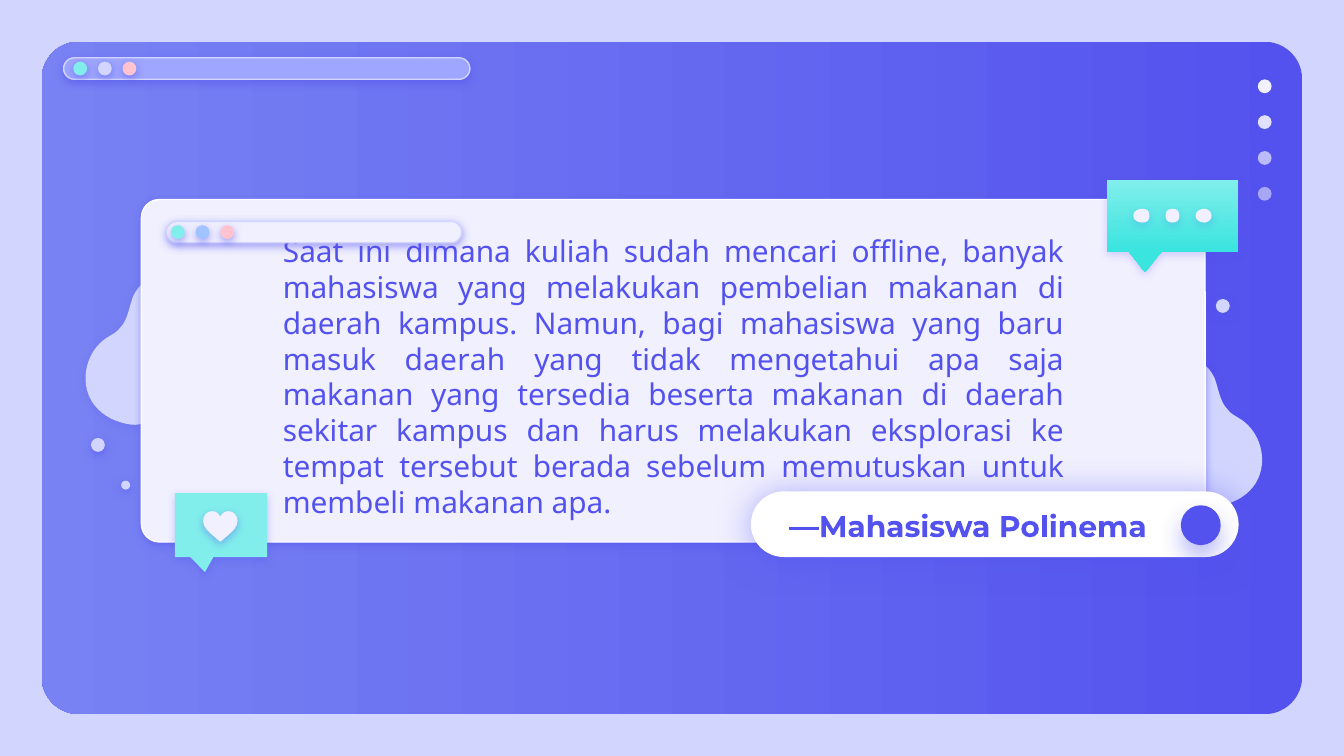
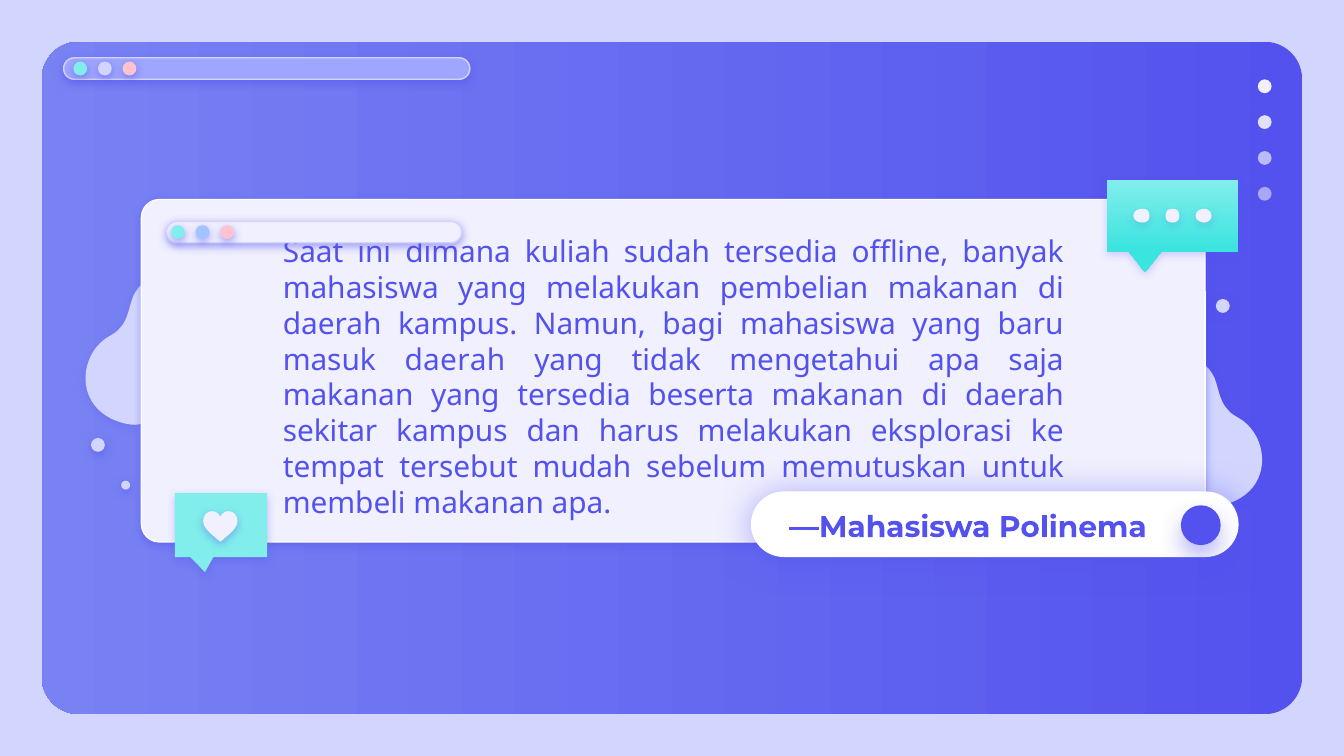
sudah mencari: mencari -> tersedia (781, 253)
berada: berada -> mudah (582, 468)
